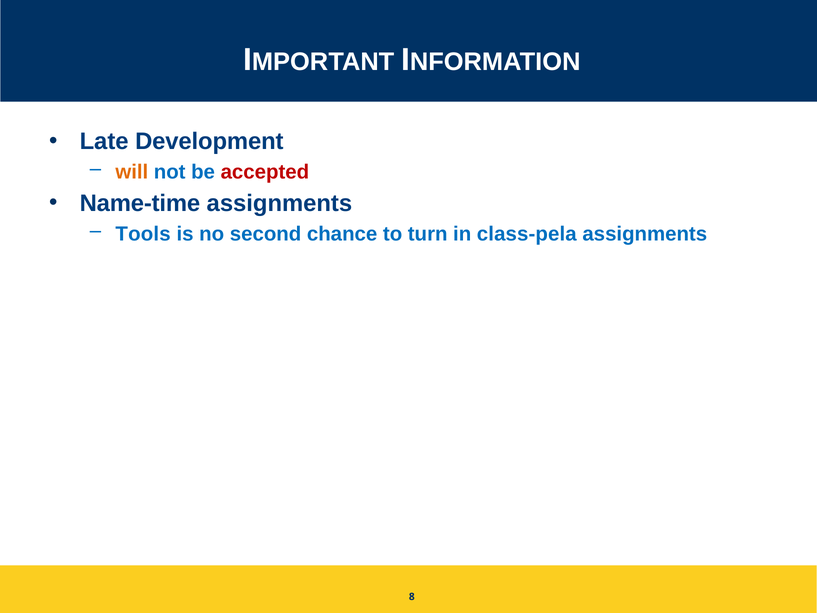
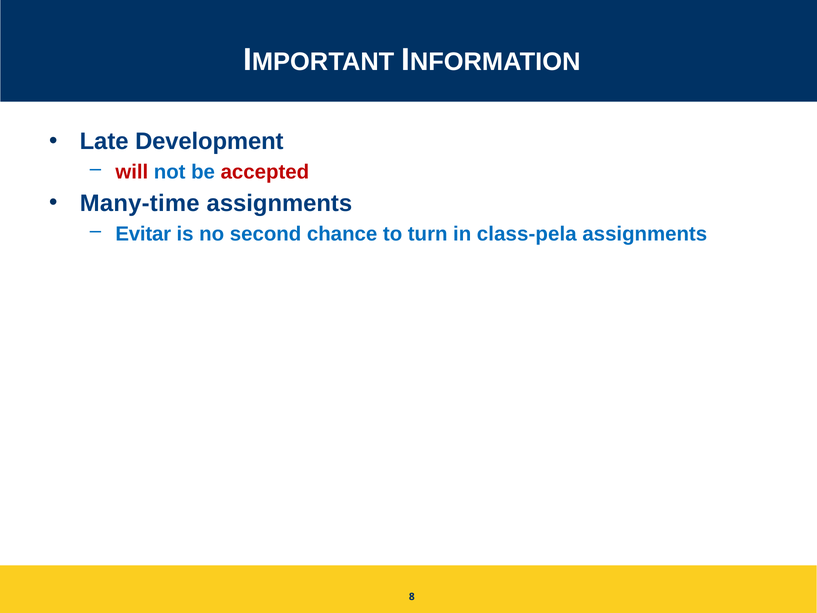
will colour: orange -> red (132, 172)
Name-time: Name-time -> Many-time (140, 203)
Tools: Tools -> Evitar (143, 234)
